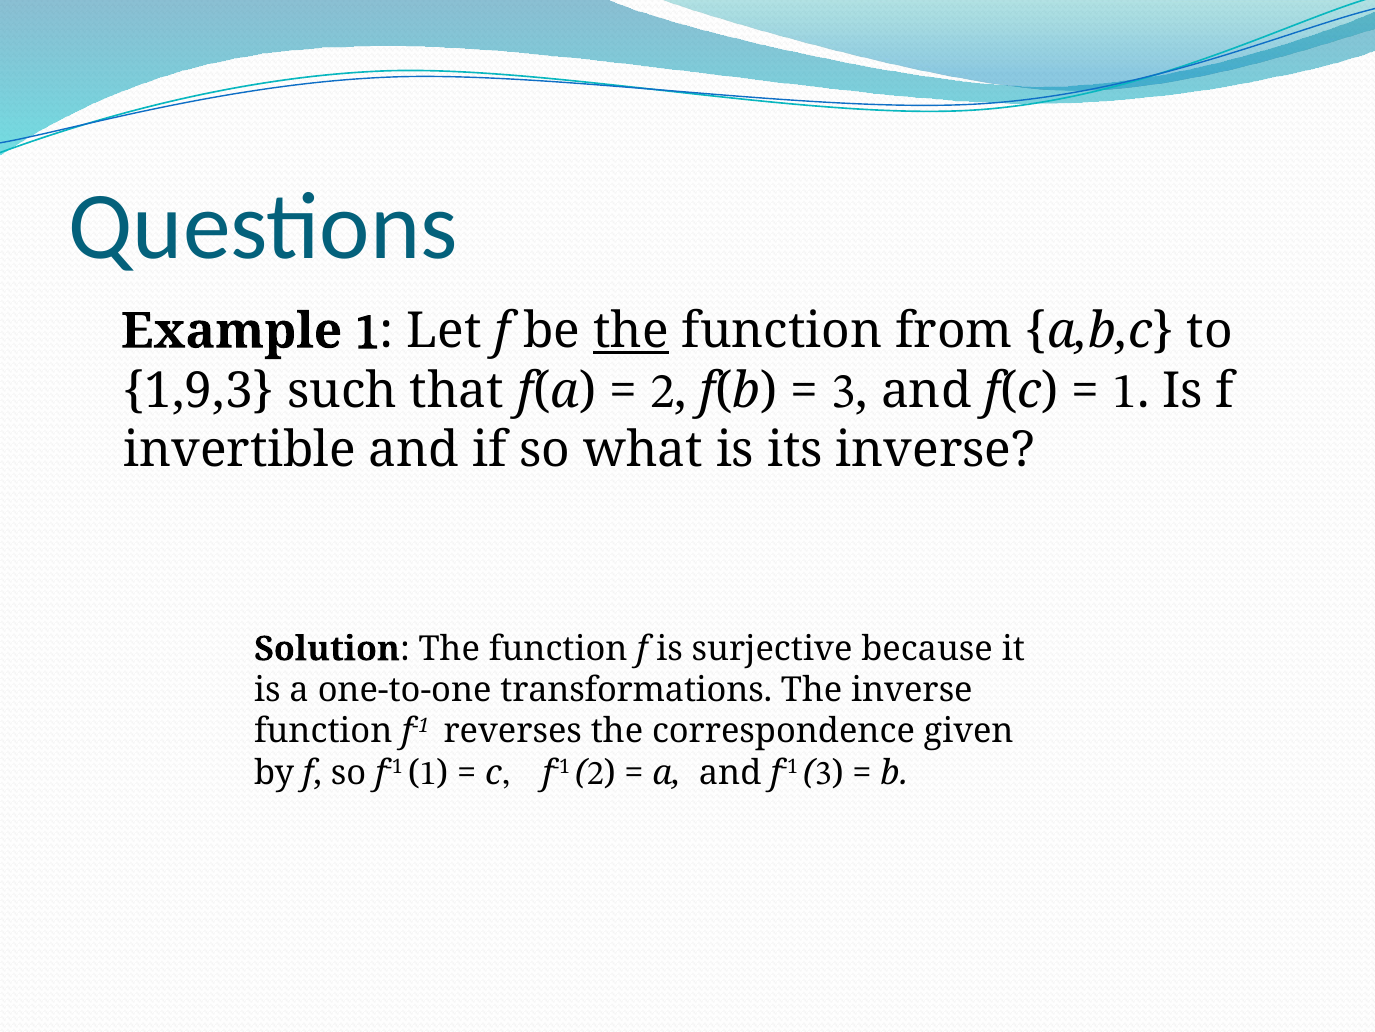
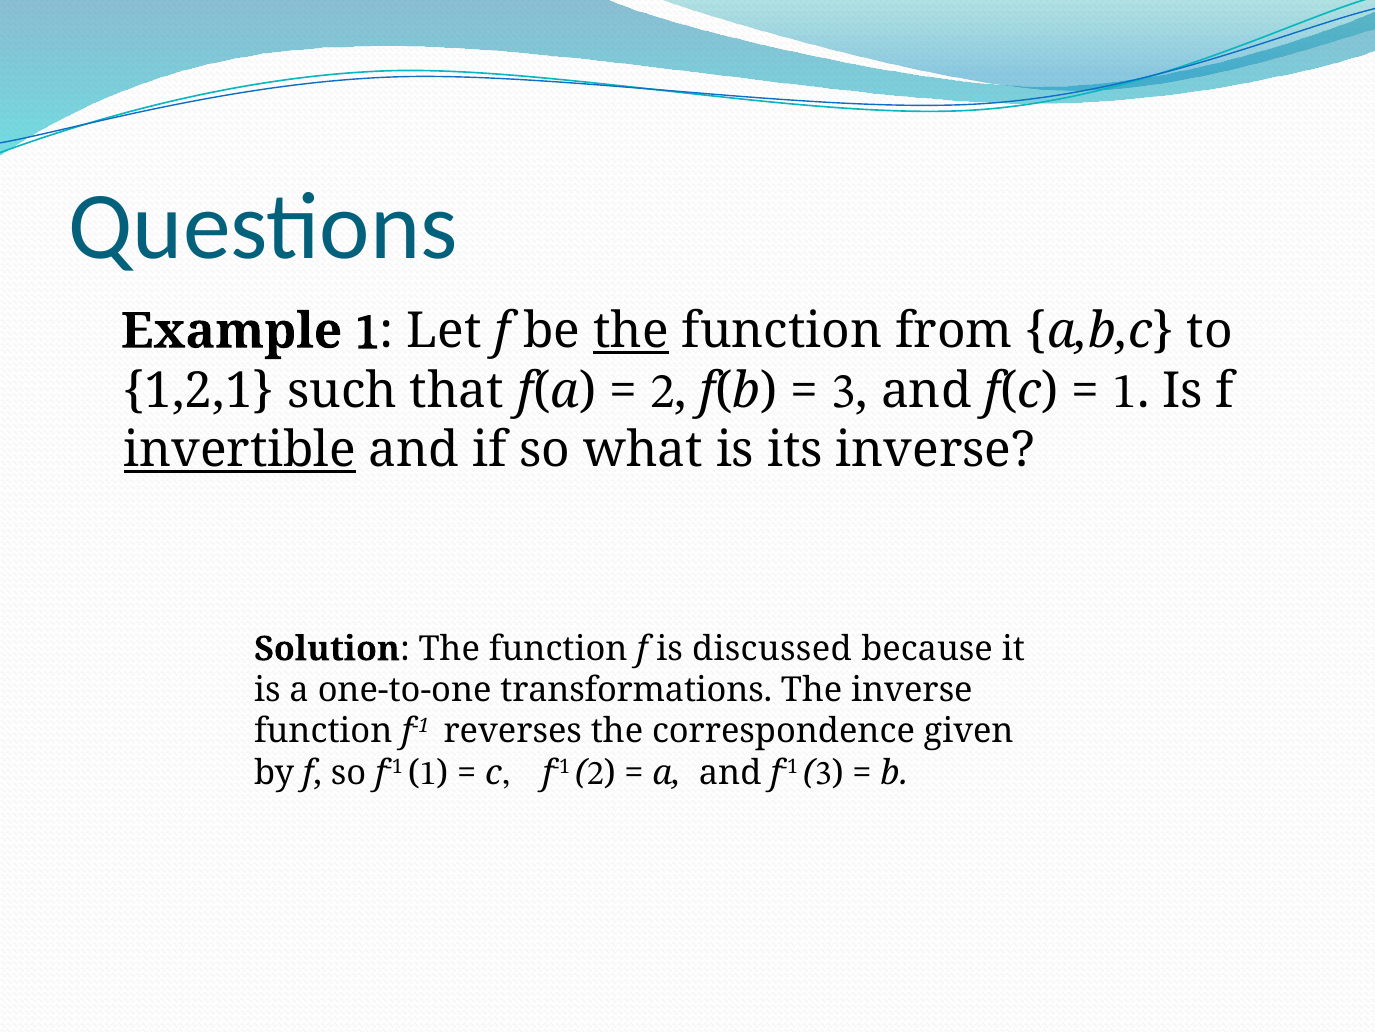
1,9,3: 1,9,3 -> 1,2,1 (199, 391)
invertible underline: none -> present (240, 450)
surjective: surjective -> discussed (772, 648)
